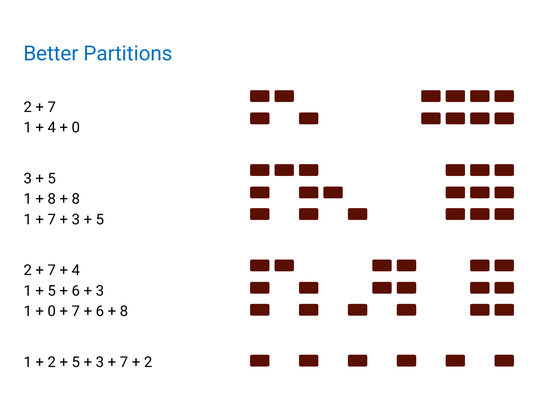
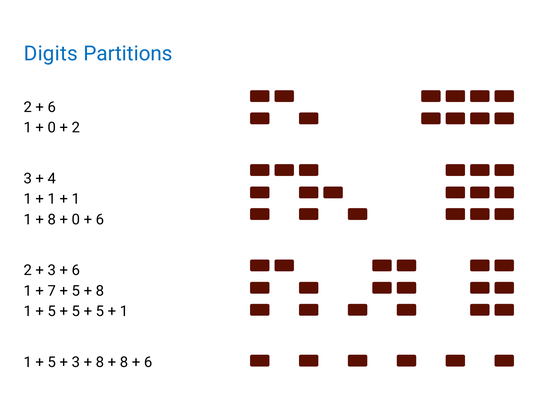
Better: Better -> Digits (51, 54)
7: 7 -> 6 (52, 107)
4: 4 -> 0 (52, 128)
0: 0 -> 2 (76, 128)
5: 5 -> 4 (52, 179)
8: 8 -> 1 (52, 199)
8: 8 -> 1 (76, 199)
7: 7 -> 8 (52, 220)
3: 3 -> 0 (76, 220)
5: 5 -> 6 (100, 220)
7: 7 -> 3 (52, 271)
4: 4 -> 6 (76, 271)
5: 5 -> 7 (52, 291)
6: 6 -> 5 (76, 291)
3: 3 -> 8 (100, 291)
0: 0 -> 5 (52, 312)
7: 7 -> 5 (76, 312)
6: 6 -> 5 (100, 312)
8: 8 -> 1 (124, 312)
2: 2 -> 5 (52, 363)
5: 5 -> 3 (76, 363)
3: 3 -> 8 (100, 363)
7: 7 -> 8 (124, 363)
2: 2 -> 6 (148, 363)
